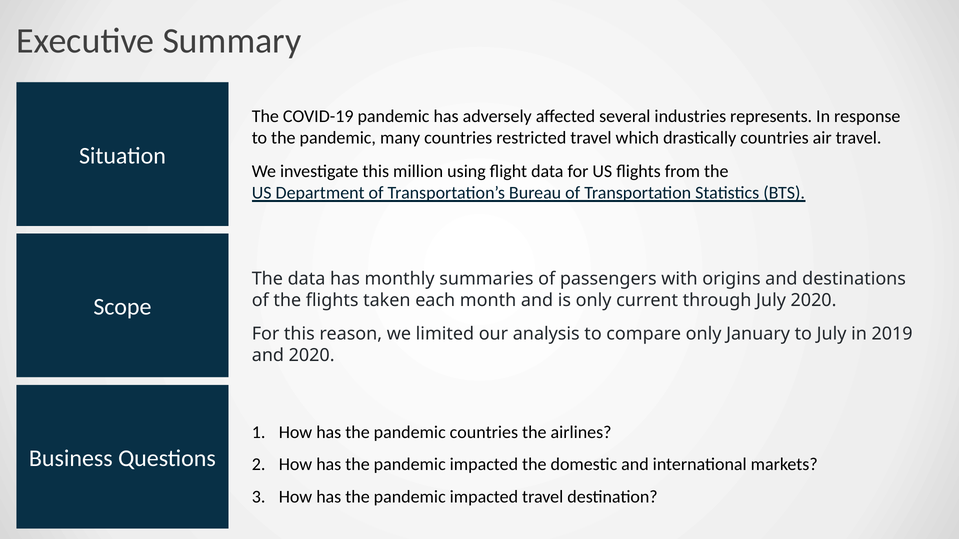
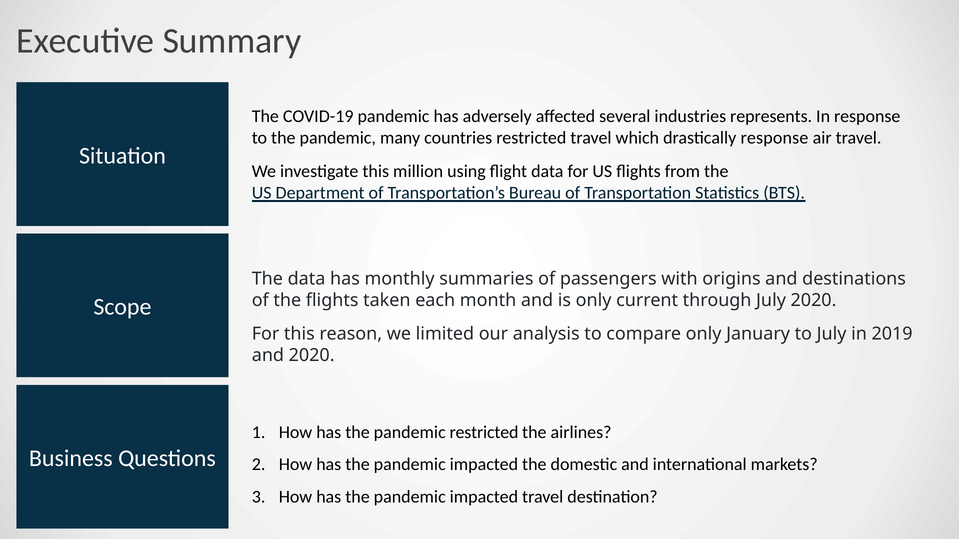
drastically countries: countries -> response (774, 138)
pandemic countries: countries -> restricted (484, 433)
